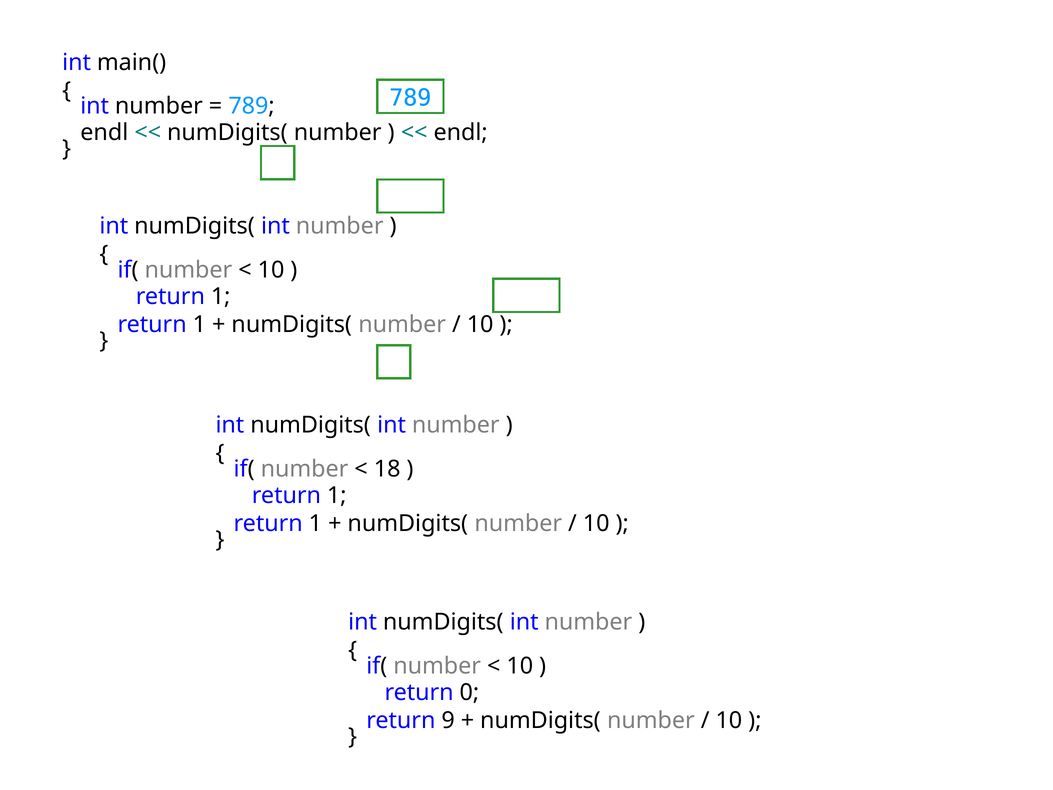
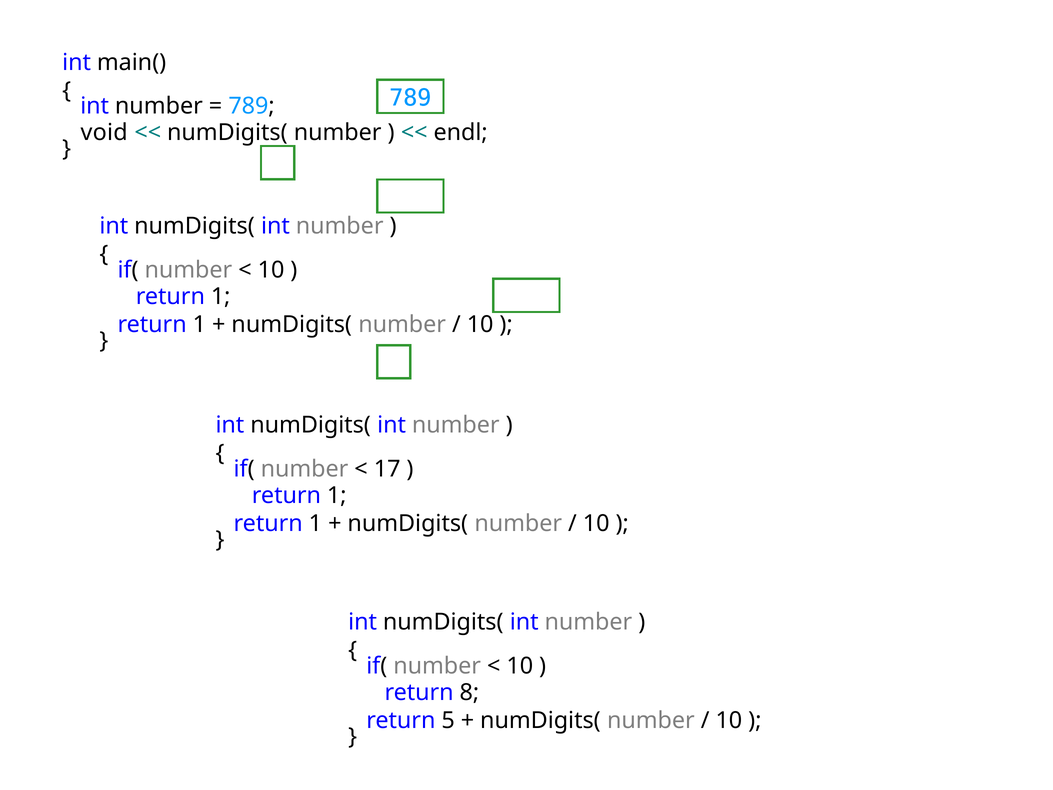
endl: endl -> void (104, 132)
18: 18 -> 17 (387, 469)
0: 0 -> 8 (469, 692)
9: 9 -> 5 (448, 720)
